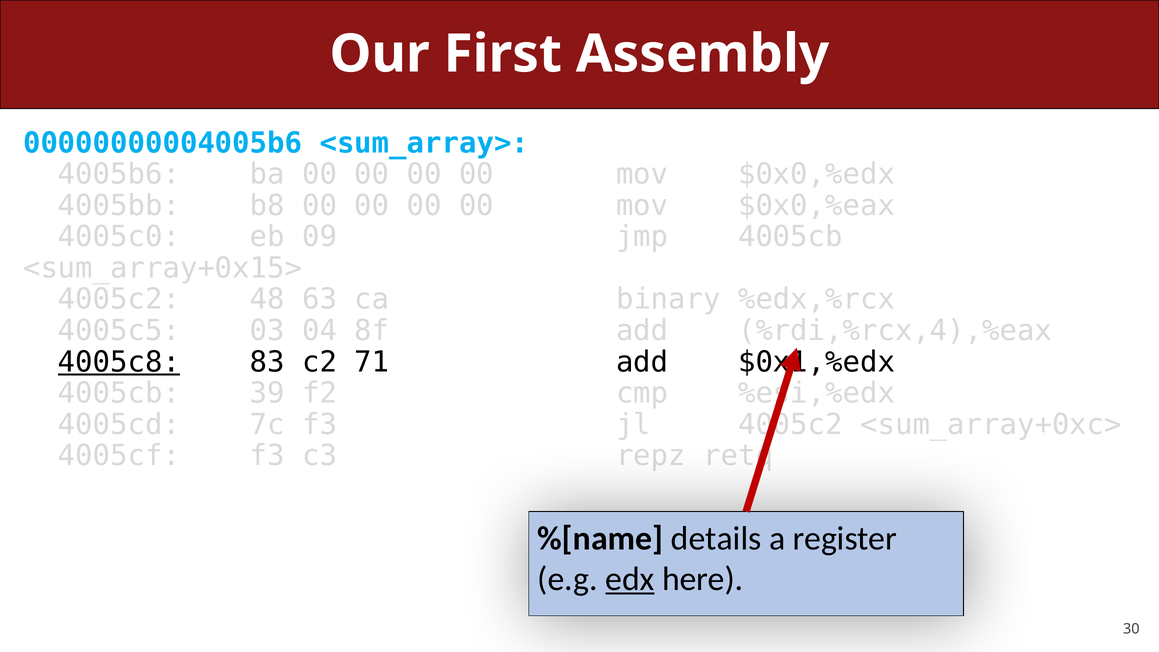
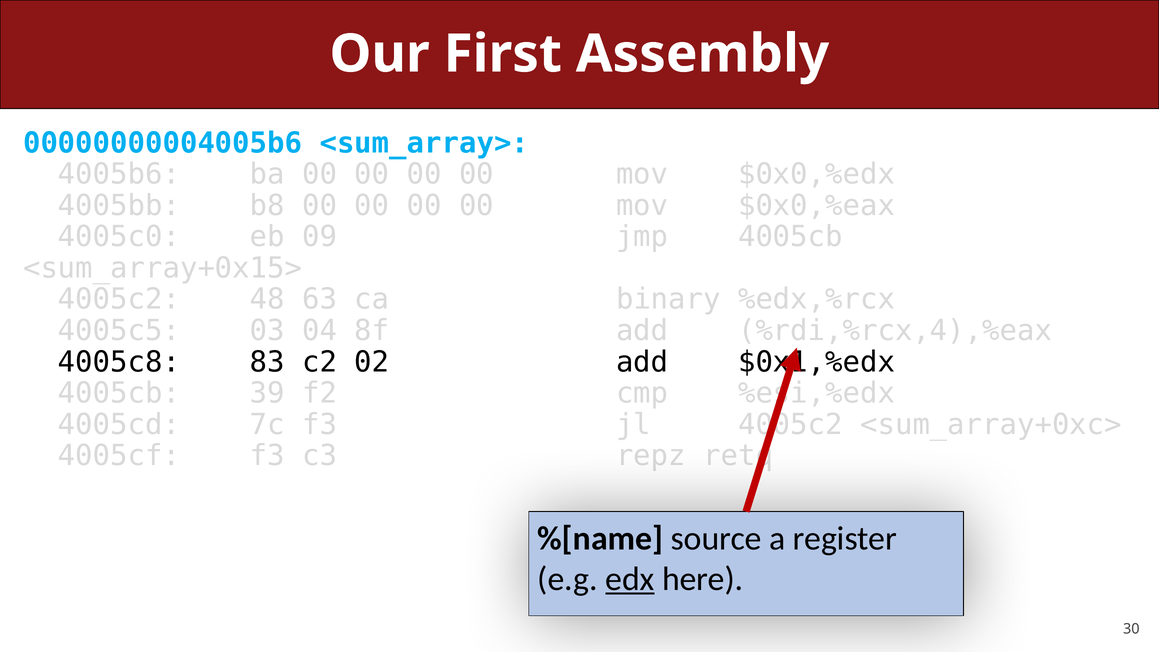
4005c8 underline: present -> none (119, 362)
71: 71 -> 02 (372, 362)
details: details -> source (716, 539)
